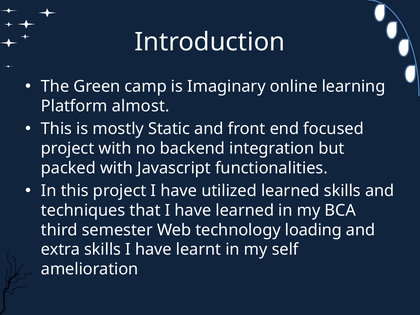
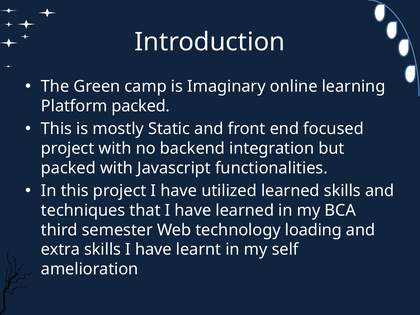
Platform almost: almost -> packed (141, 106)
